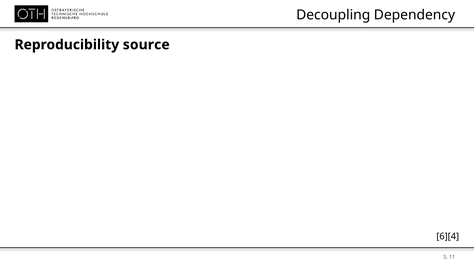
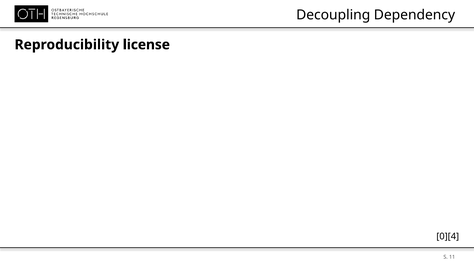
source: source -> license (146, 45)
6][4: 6][4 -> 0][4 (448, 236)
